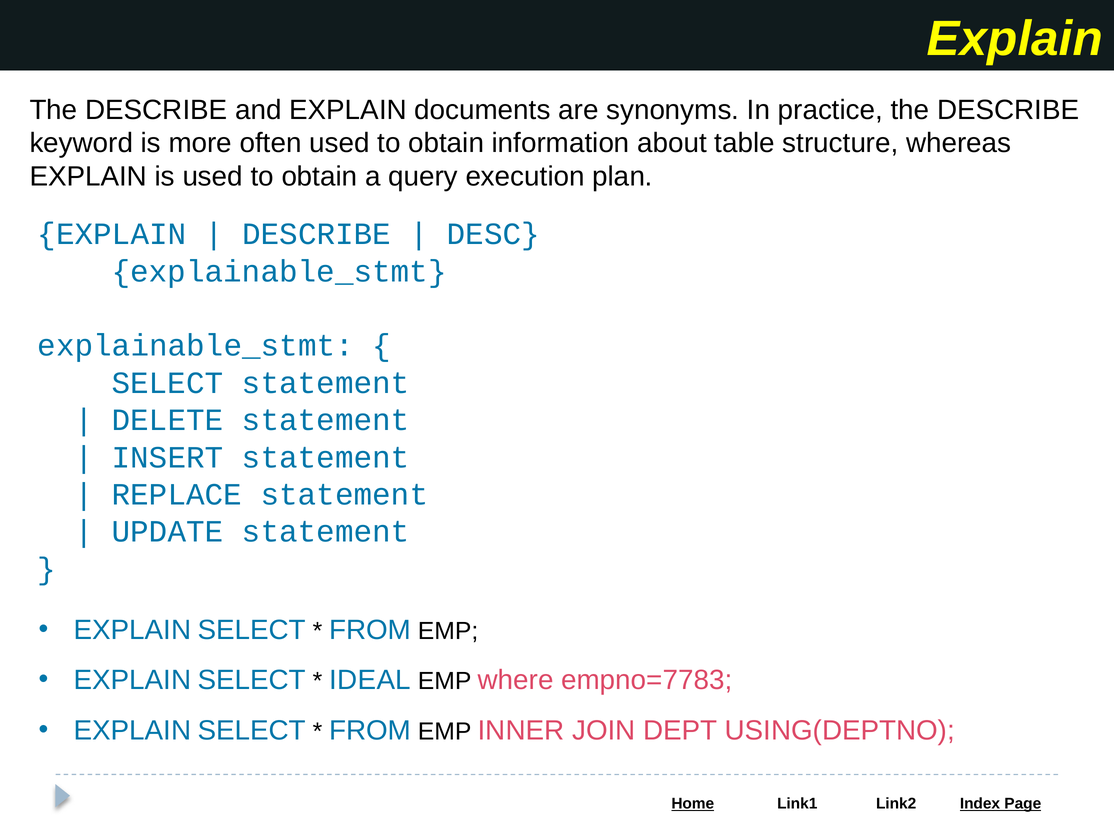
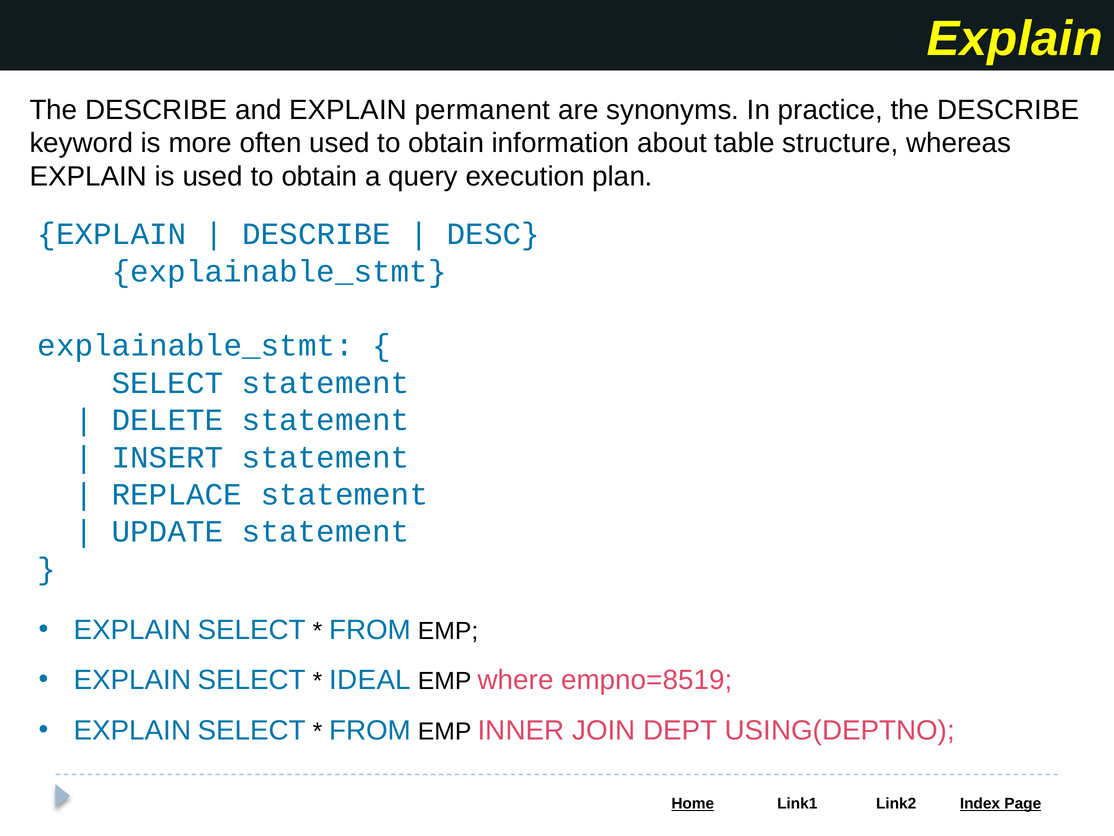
documents: documents -> permanent (482, 110)
empno=7783: empno=7783 -> empno=8519 (647, 680)
